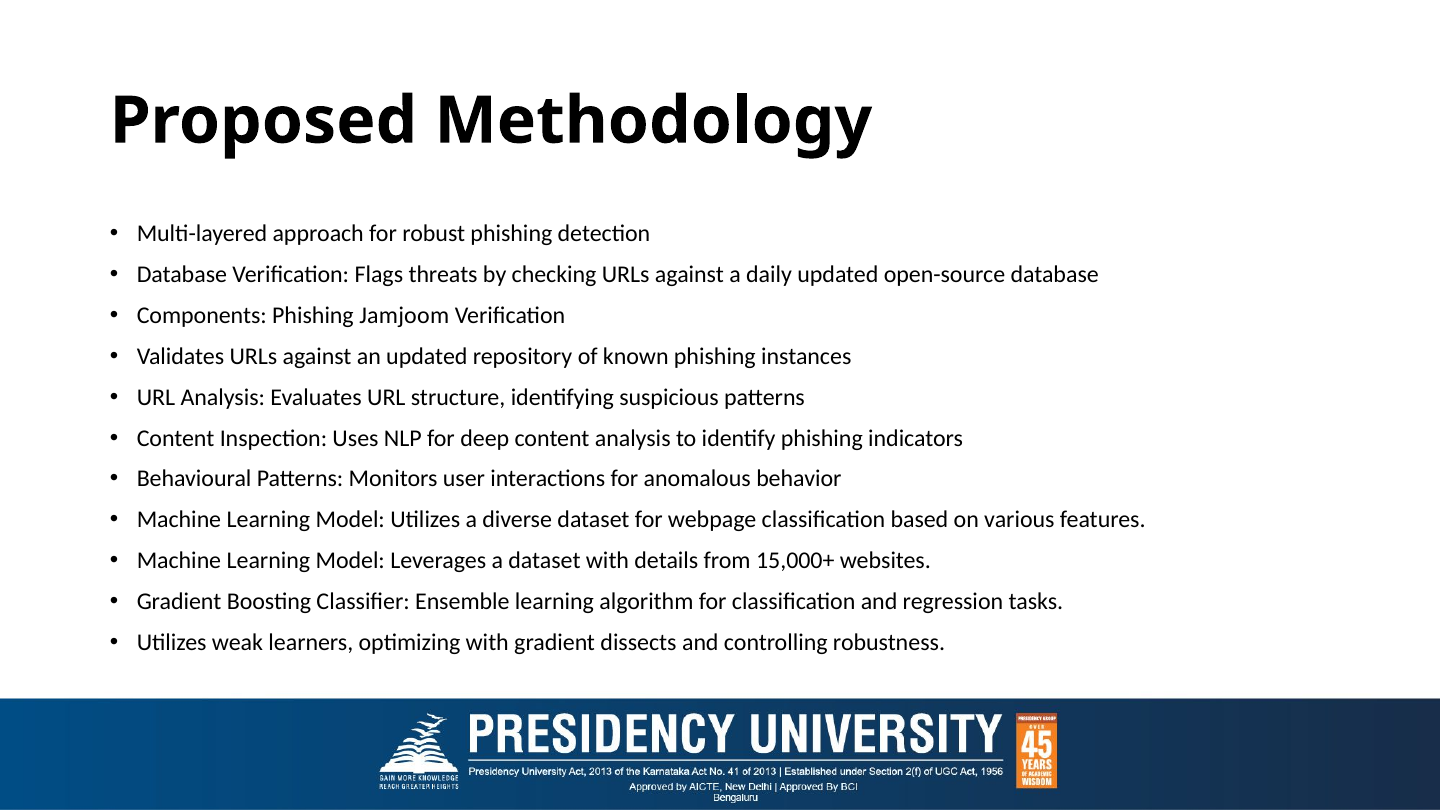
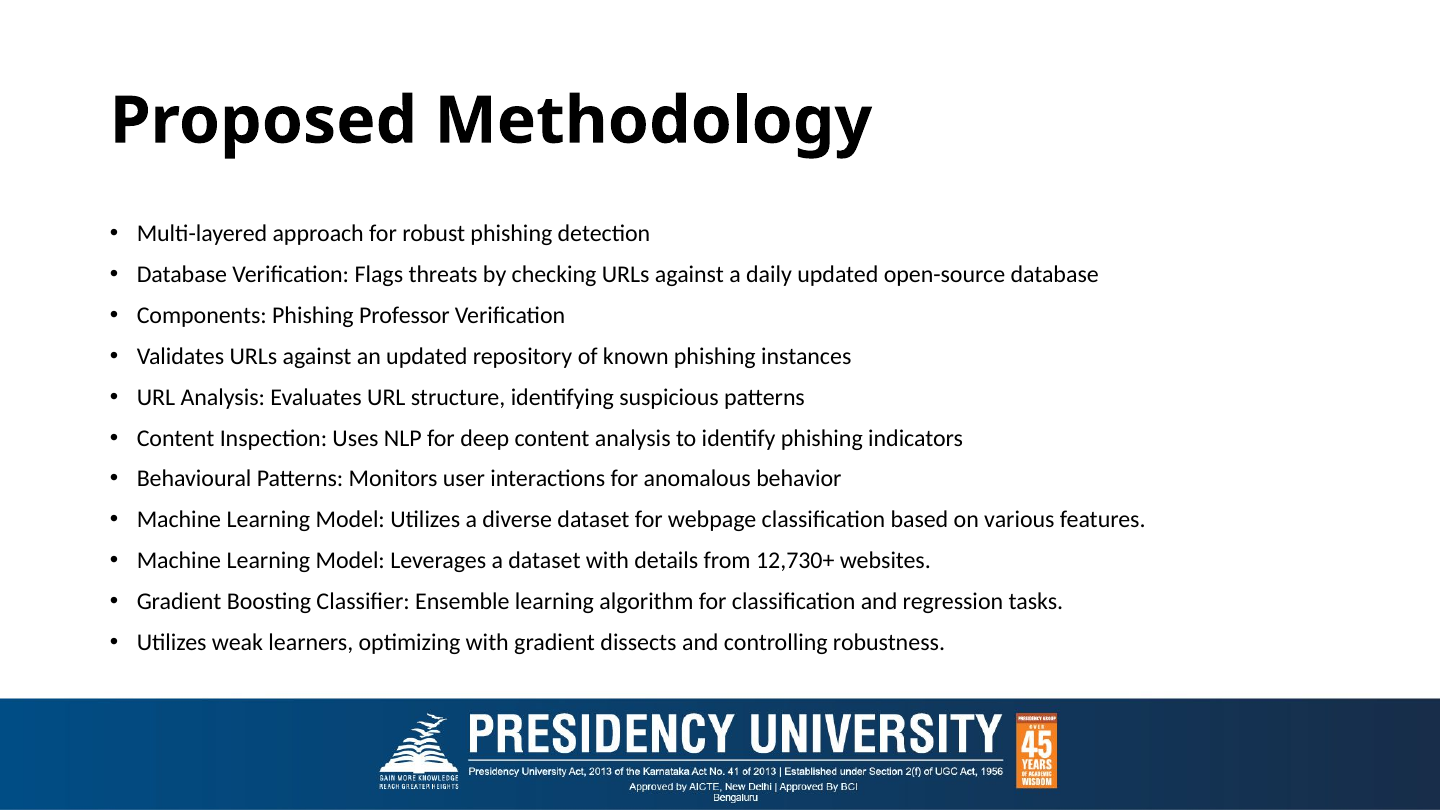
Jamjoom: Jamjoom -> Professor (404, 316)
15,000+: 15,000+ -> 12,730+ (795, 561)
